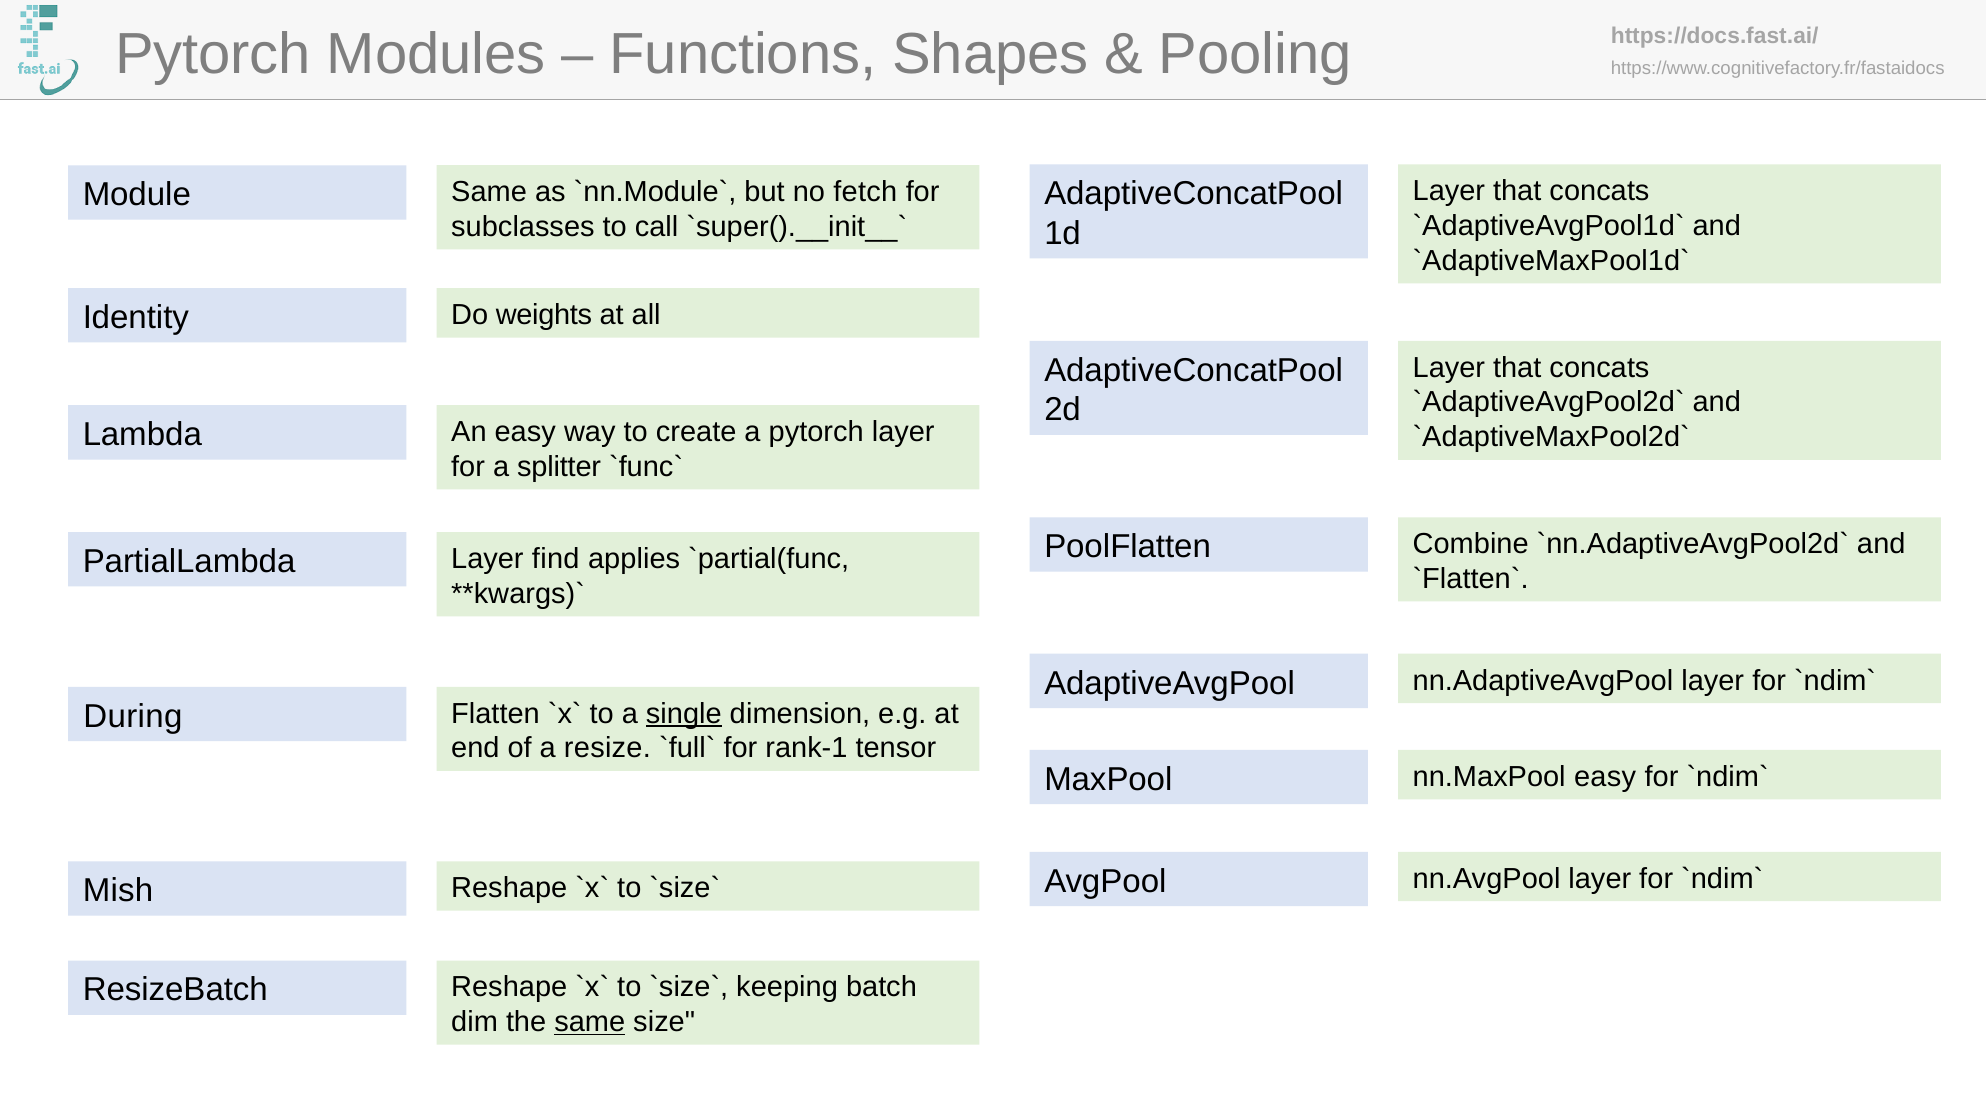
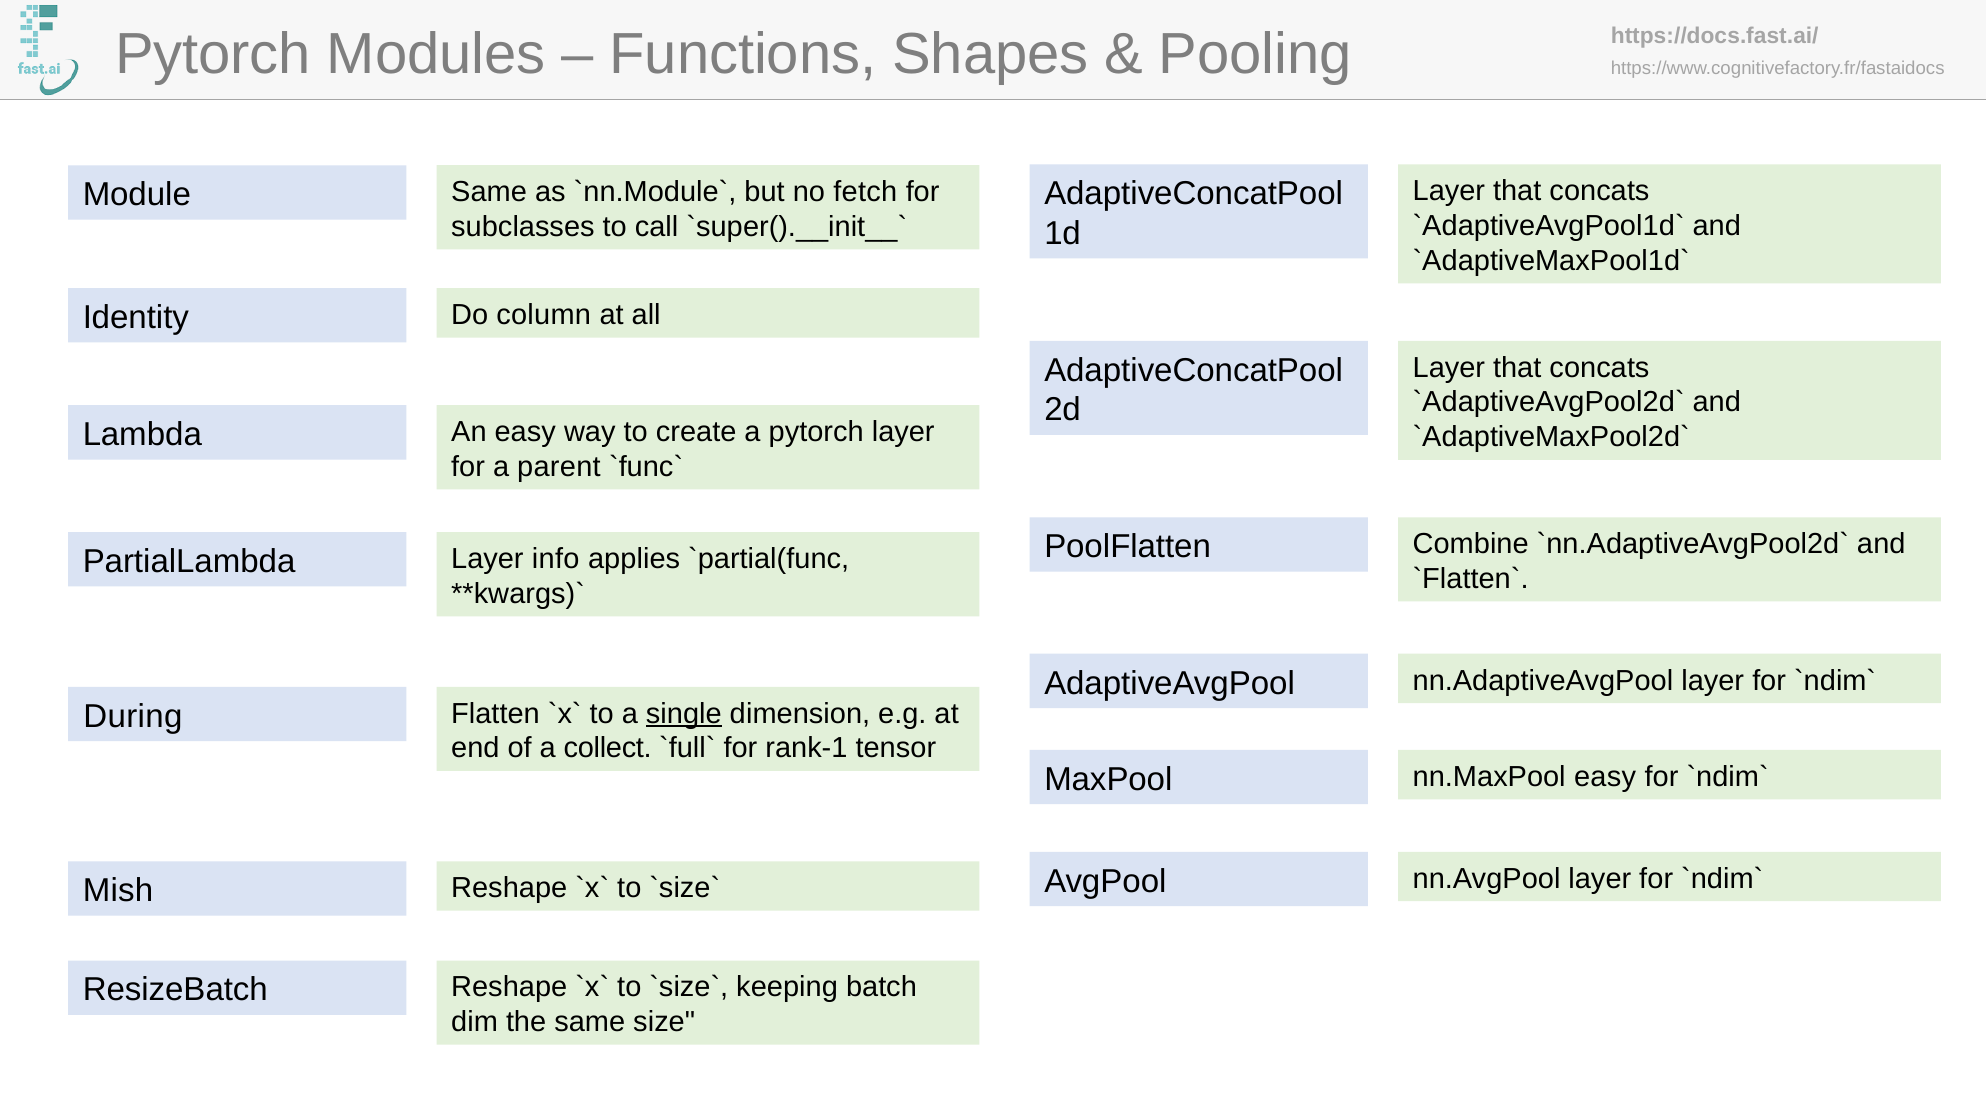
weights: weights -> column (544, 315)
splitter: splitter -> parent (559, 467)
find: find -> info (556, 559)
resize: resize -> collect (608, 748)
same underline: present -> none (590, 1022)
